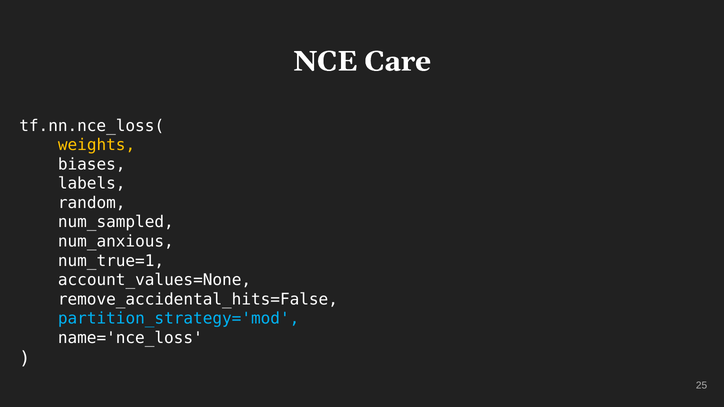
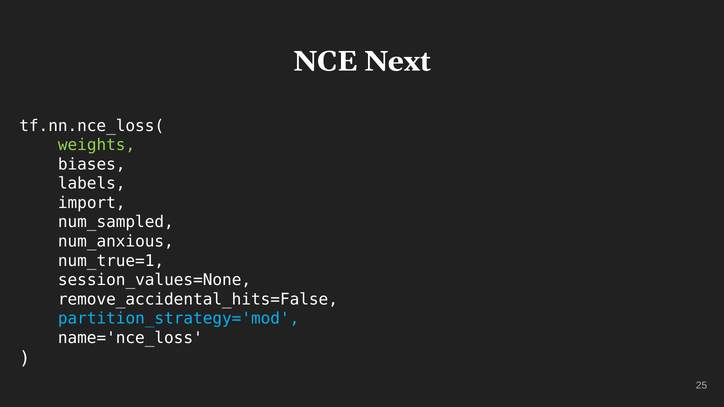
Care: Care -> Next (398, 61)
weights colour: yellow -> light green (97, 145)
random: random -> import (92, 203)
account_values=None: account_values=None -> session_values=None (155, 280)
